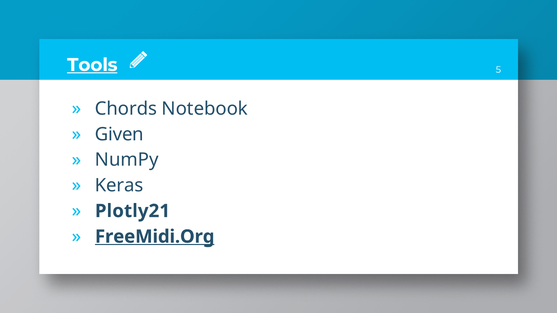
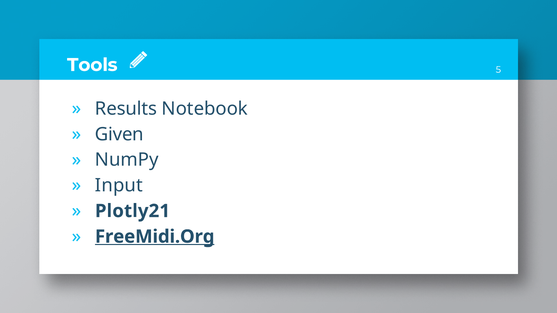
Tools underline: present -> none (92, 65)
Chords: Chords -> Results (126, 109)
Keras: Keras -> Input (119, 186)
